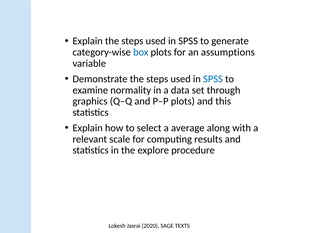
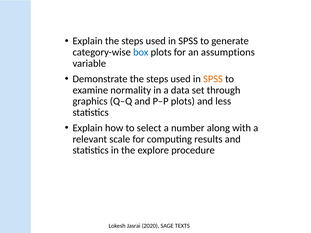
SPSS colour: blue -> orange (213, 79)
this: this -> less (223, 101)
average: average -> number (188, 128)
